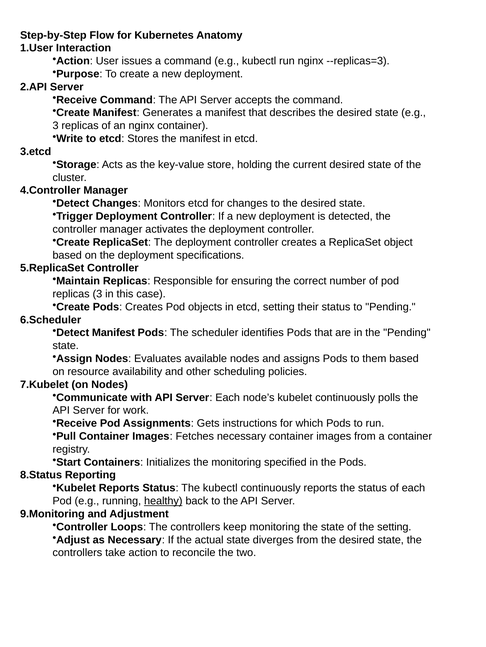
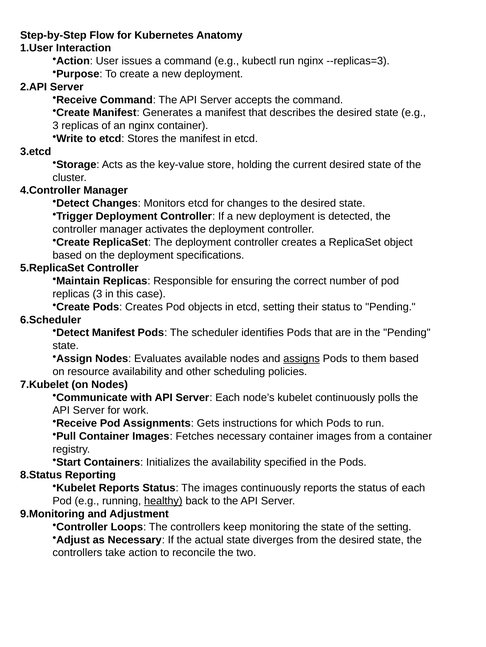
assigns underline: none -> present (302, 359)
the monitoring: monitoring -> availability (236, 463)
The kubectl: kubectl -> images (220, 489)
